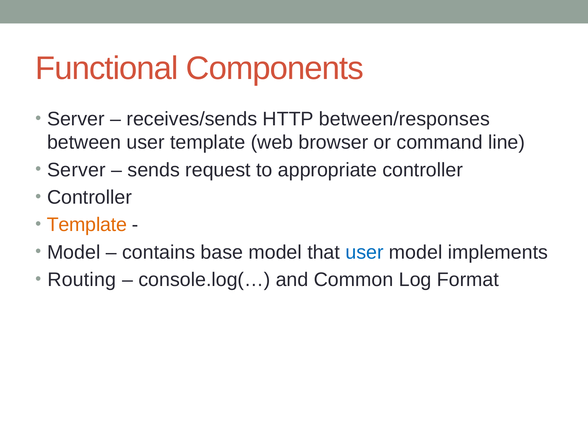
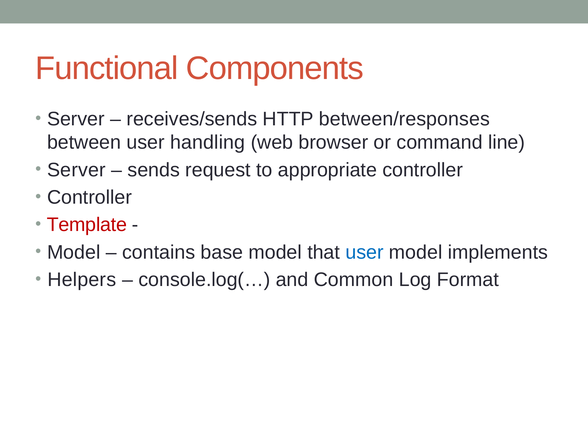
user template: template -> handling (208, 142)
Template colour: orange -> red (87, 225)
Routing: Routing -> Helpers (82, 280)
